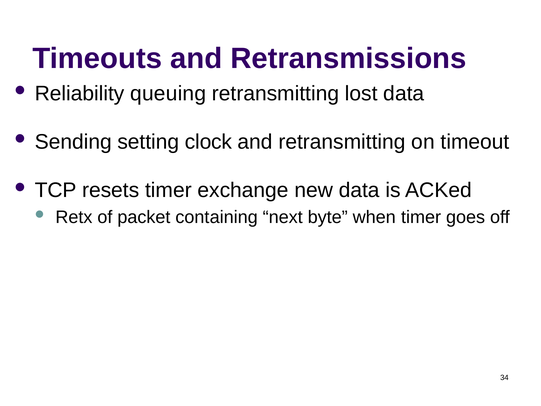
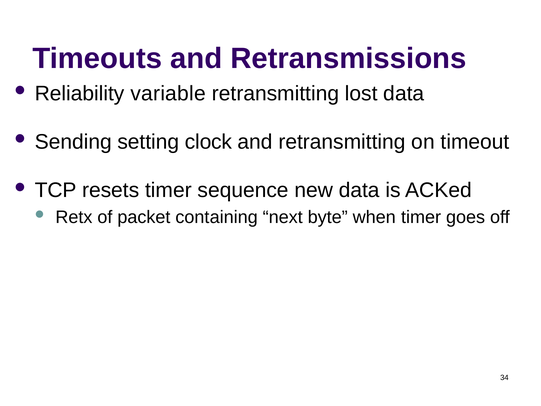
queuing: queuing -> variable (168, 93)
exchange: exchange -> sequence (243, 190)
